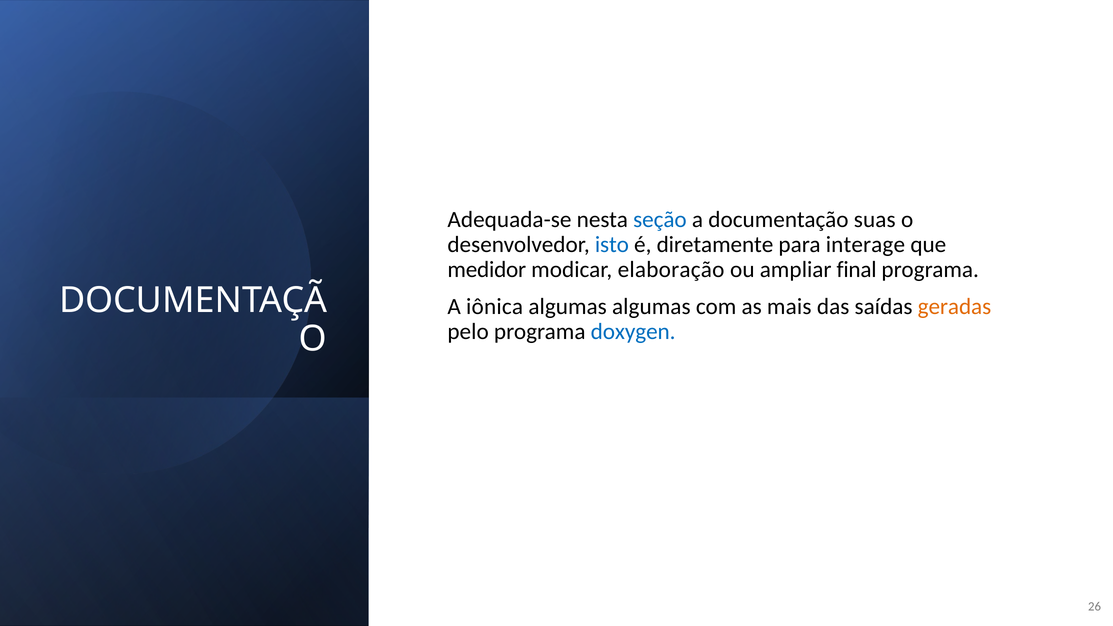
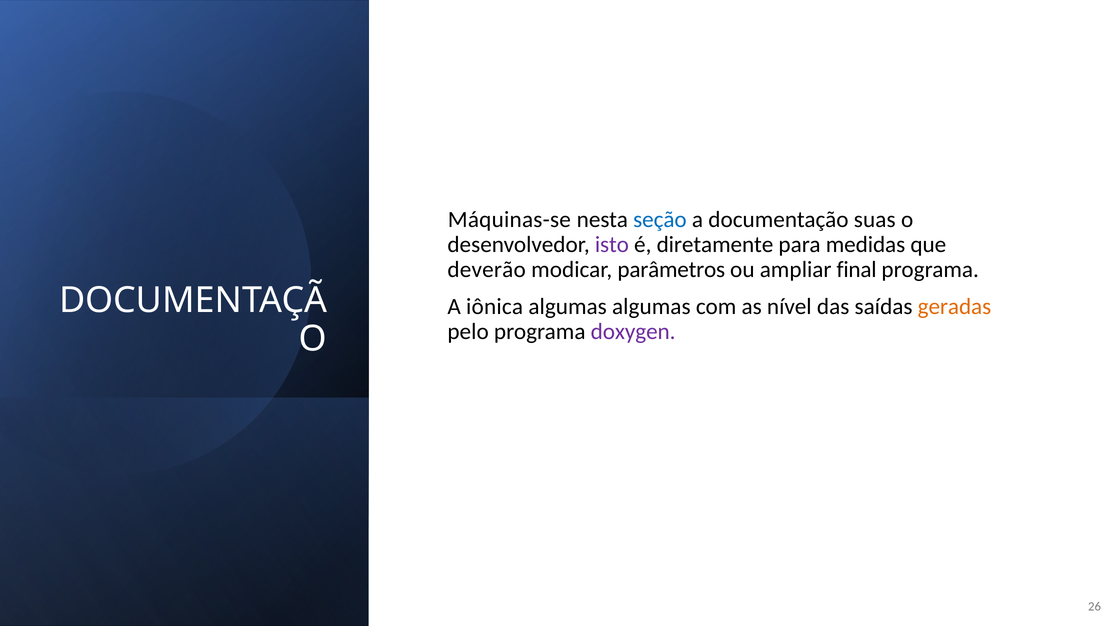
Adequada-se: Adequada-se -> Máquinas-se (509, 220)
isto colour: blue -> purple (612, 245)
interage: interage -> medidas (866, 245)
medidor: medidor -> deverão (487, 270)
elaboração: elaboração -> parâmetros (671, 270)
mais: mais -> nível (789, 306)
doxygen colour: blue -> purple (633, 332)
